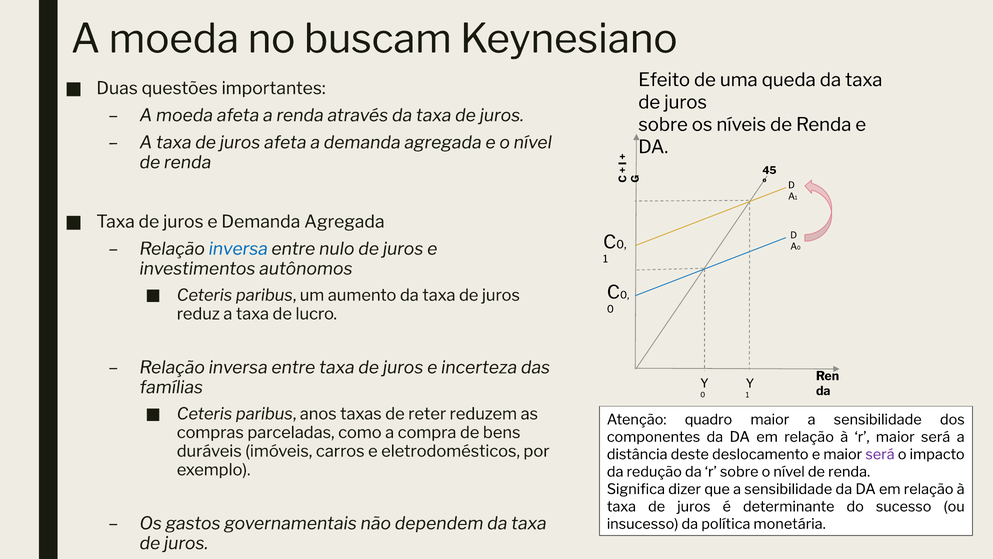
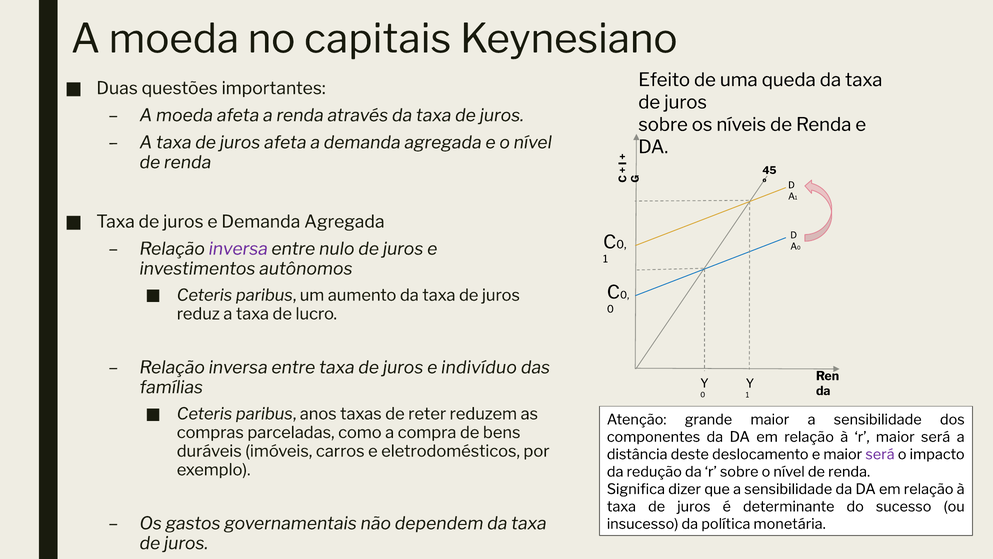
buscam: buscam -> capitais (378, 39)
inversa colour: blue -> purple (238, 249)
incerteza: incerteza -> indivíduo (479, 367)
quadro: quadro -> grande (708, 419)
